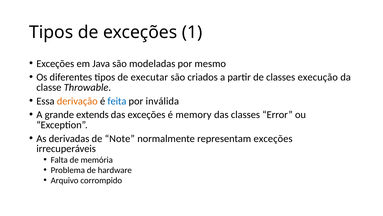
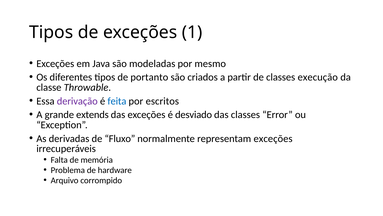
executar: executar -> portanto (149, 77)
derivação colour: orange -> purple (77, 101)
inválida: inválida -> escritos (162, 101)
memory: memory -> desviado (194, 114)
Note: Note -> Fluxo (120, 138)
